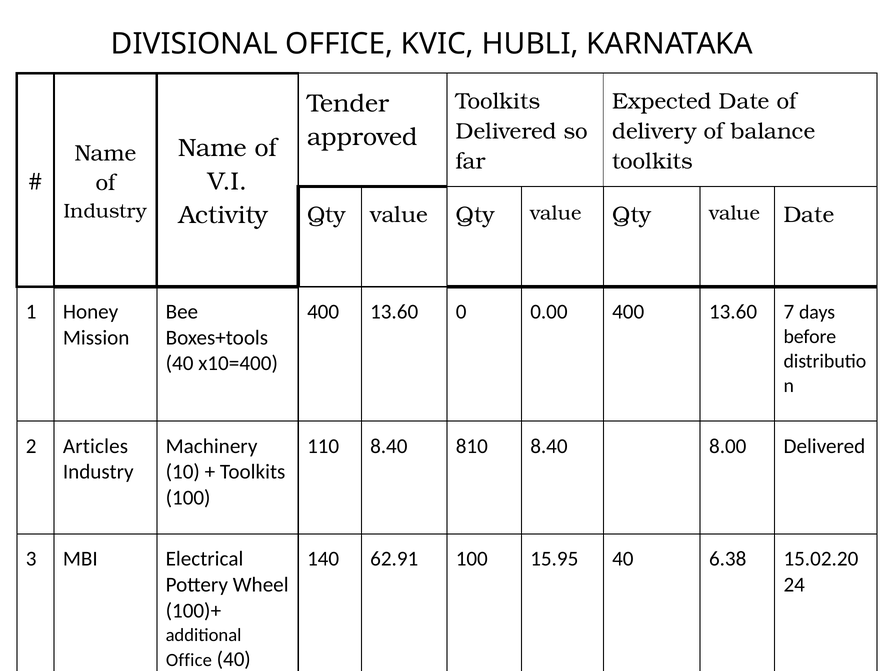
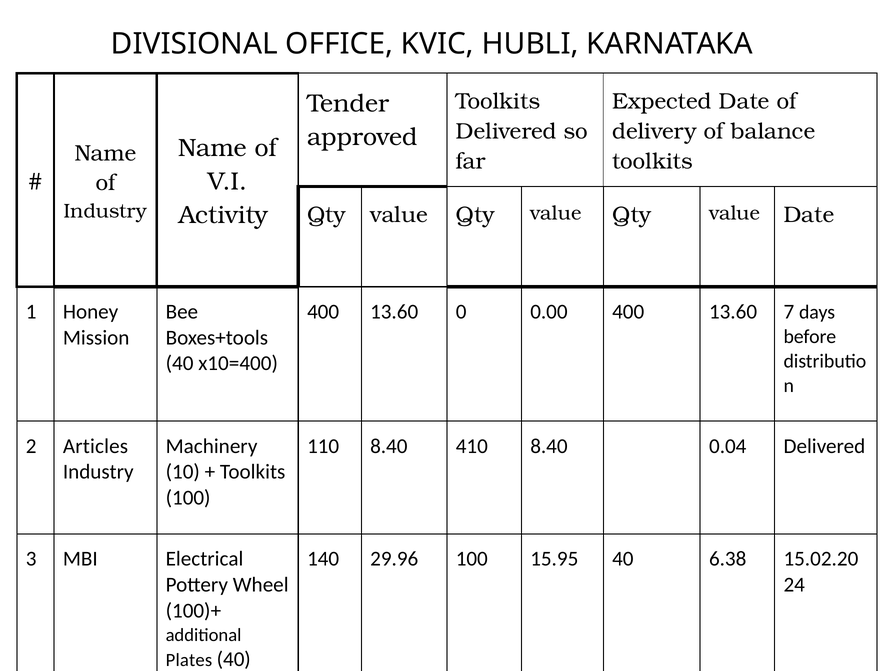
810: 810 -> 410 (472, 446)
8.00: 8.00 -> 0.04 (728, 446)
62.91: 62.91 -> 29.96 (394, 559)
Office: Office -> Plates (189, 660)
